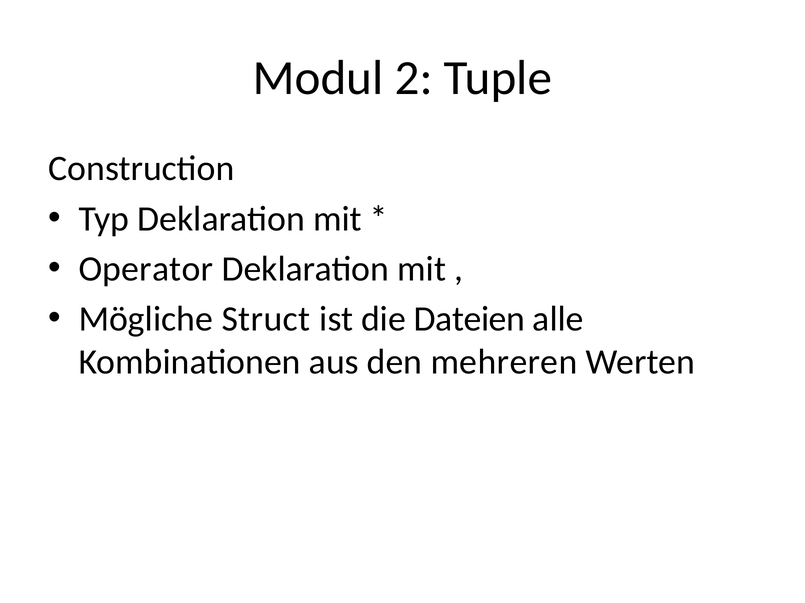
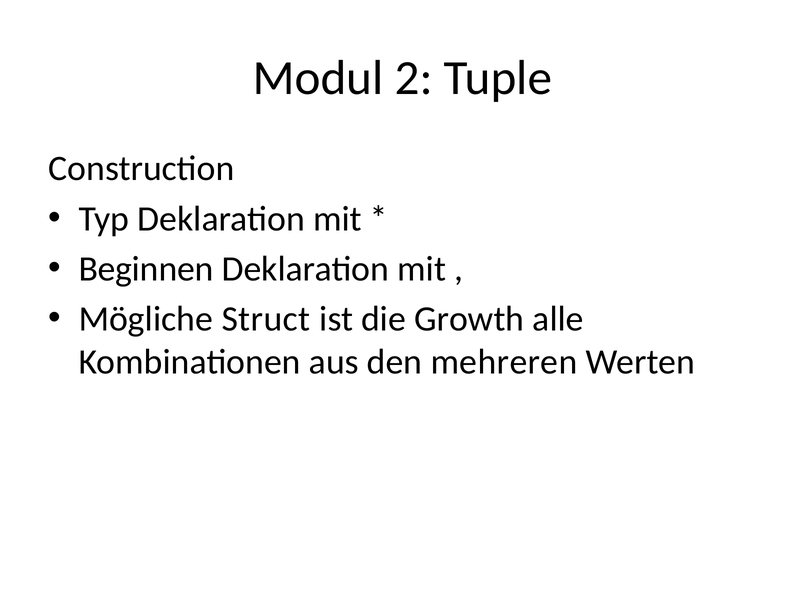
Operator: Operator -> Beginnen (146, 269)
Dateien: Dateien -> Growth (469, 319)
